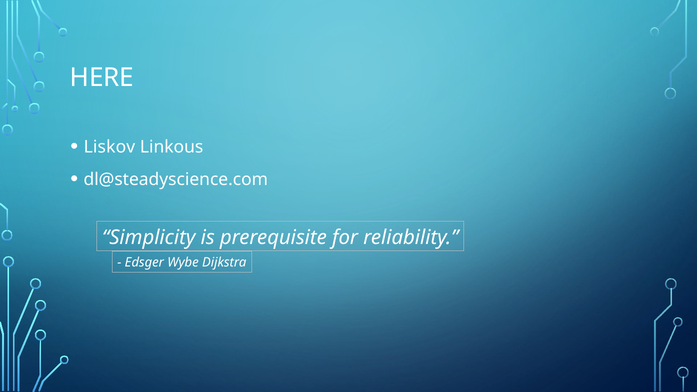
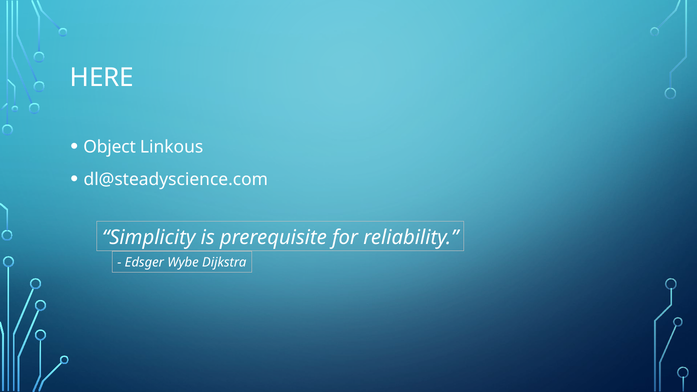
Liskov: Liskov -> Object (110, 147)
